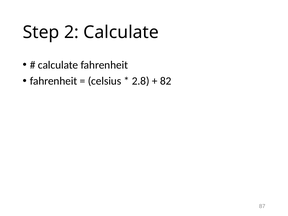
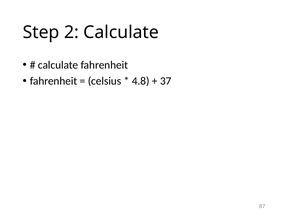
2.8: 2.8 -> 4.8 (141, 81)
82: 82 -> 37 (166, 81)
